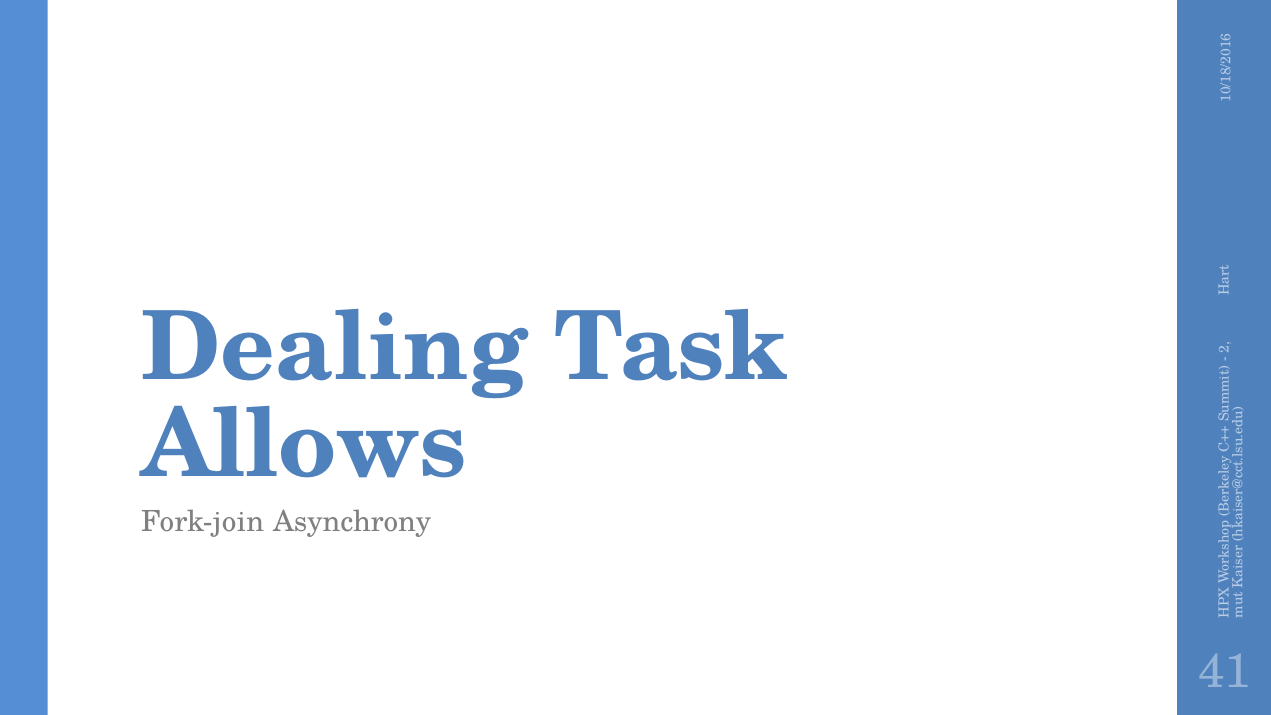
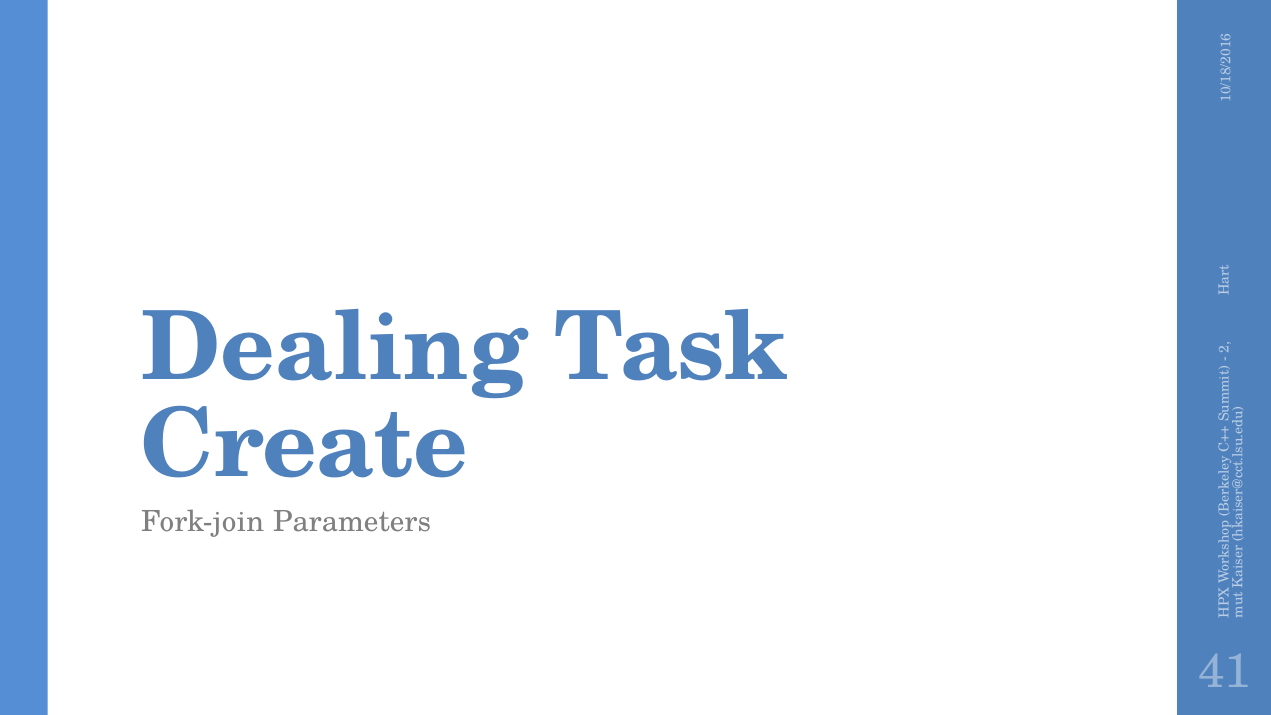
Allows: Allows -> Create (304, 445)
Asynchrony: Asynchrony -> Parameters (352, 522)
